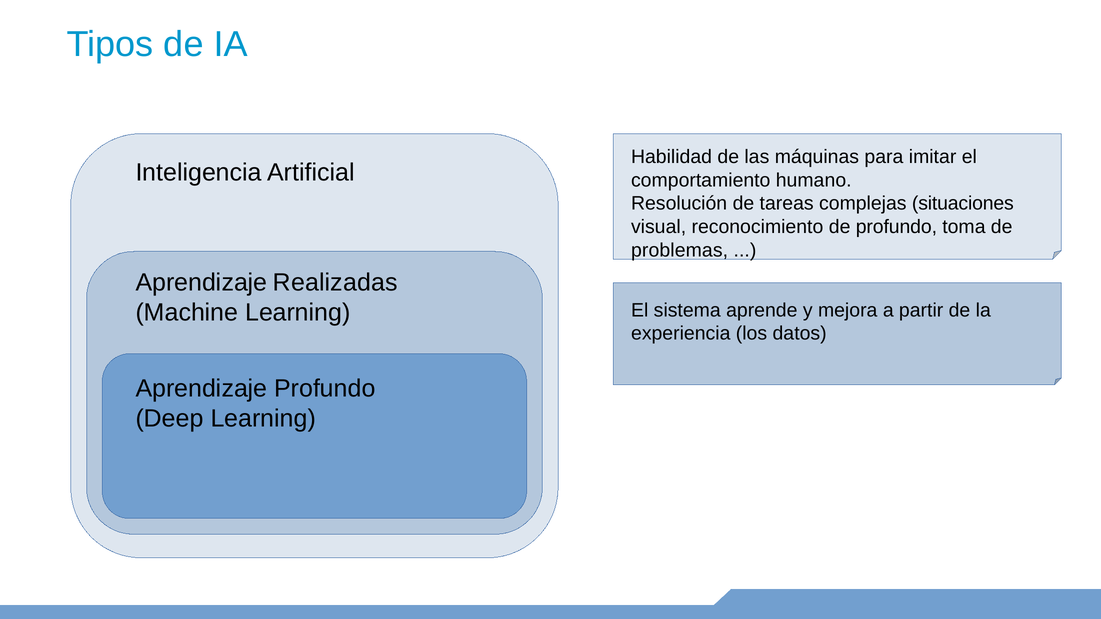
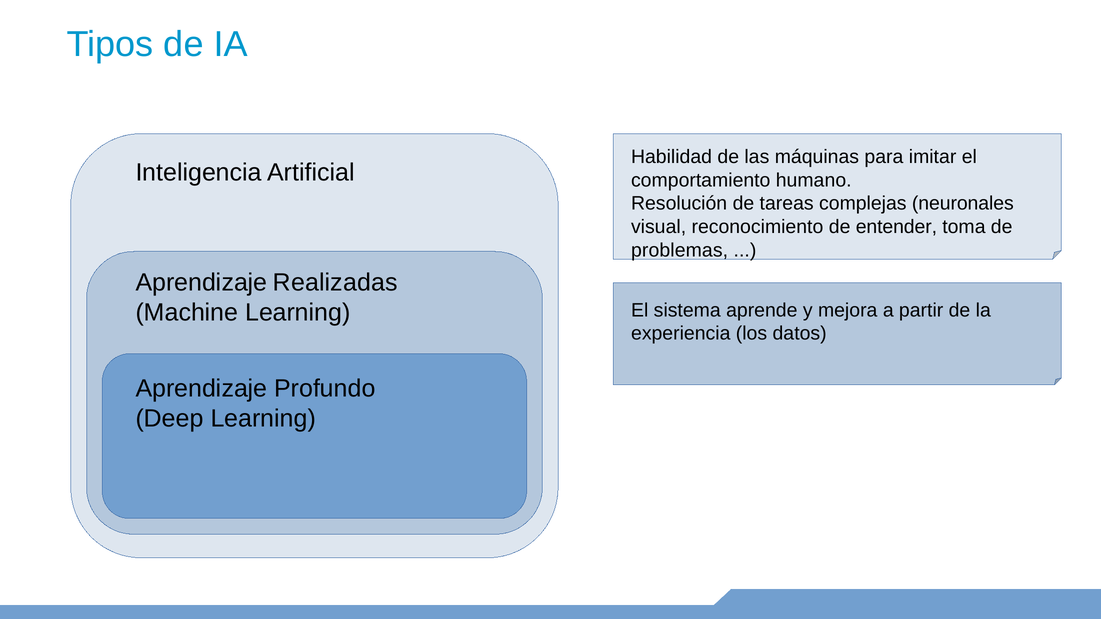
situaciones: situaciones -> neuronales (963, 204)
de profundo: profundo -> entender (896, 227)
